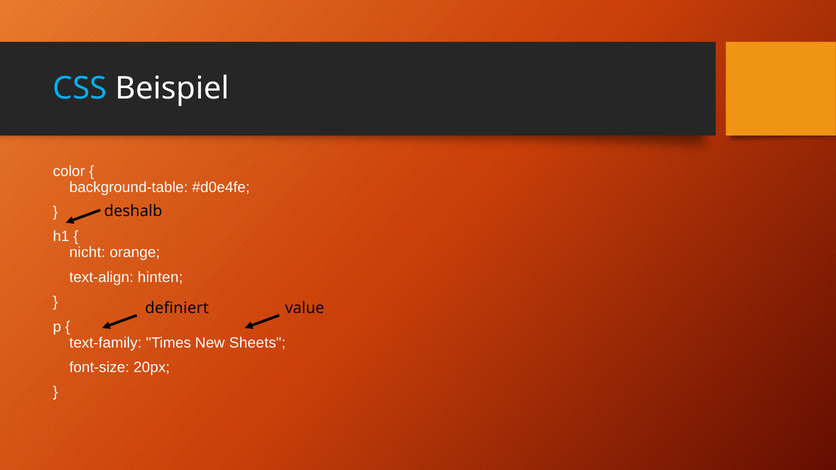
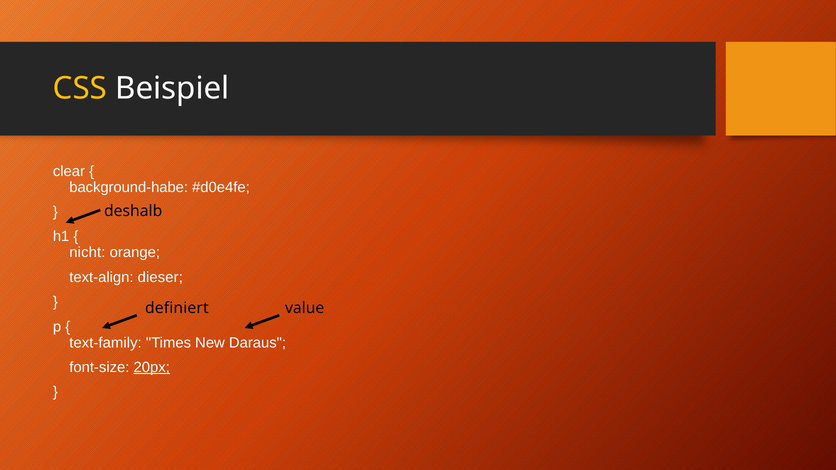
CSS colour: light blue -> yellow (80, 88)
color: color -> clear (69, 171)
background-table: background-table -> background-habe (129, 187)
hinten: hinten -> dieser (160, 277)
Sheets: Sheets -> Daraus (258, 343)
20px underline: none -> present (152, 368)
